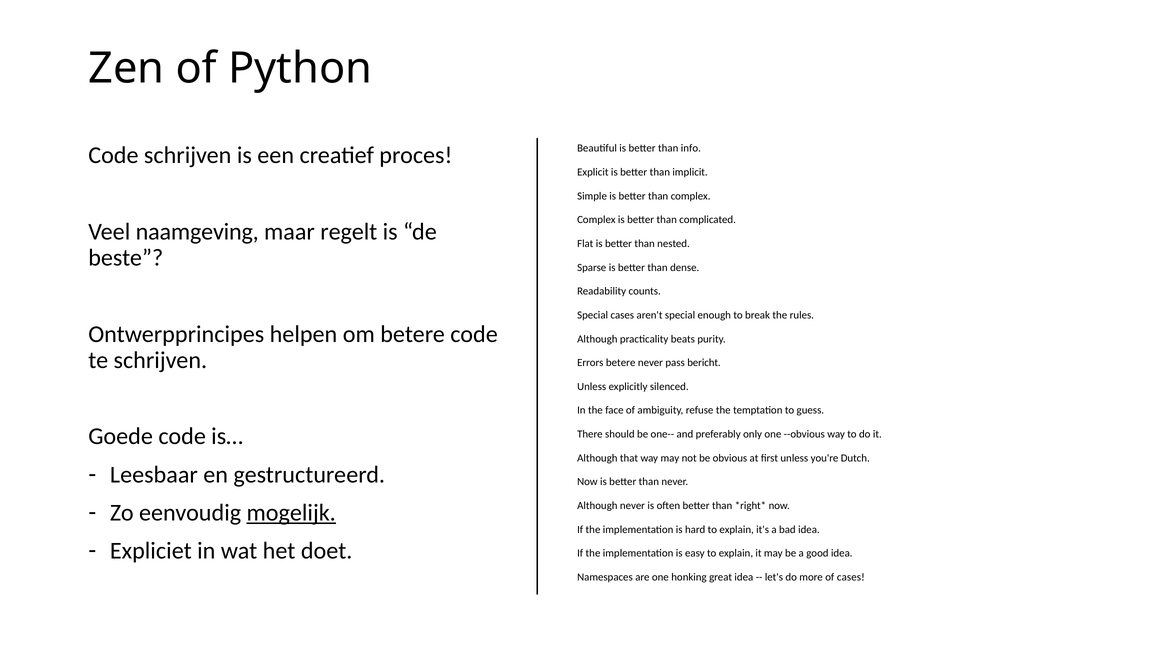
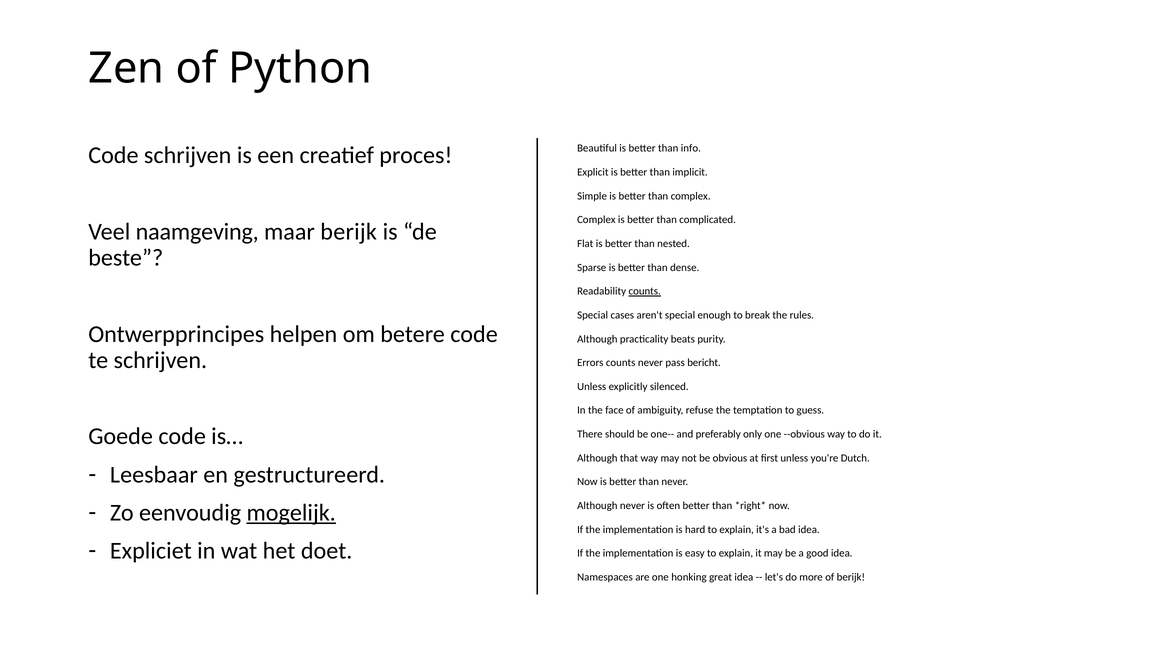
maar regelt: regelt -> berijk (349, 232)
counts underline: none -> present (645, 291)
Errors betere: betere -> counts (621, 363)
of cases: cases -> berijk (851, 577)
